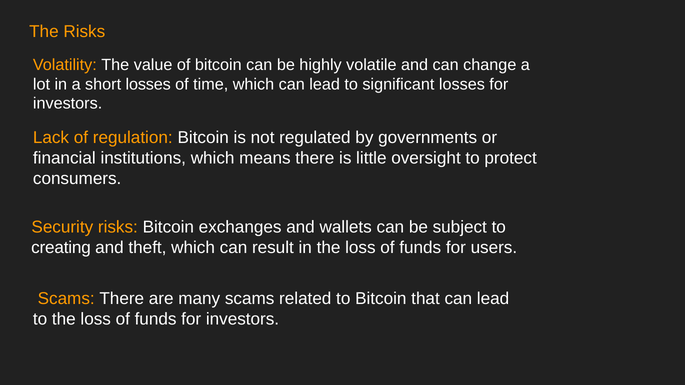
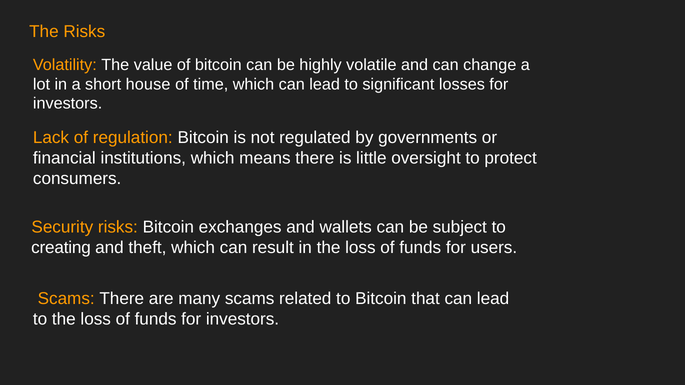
short losses: losses -> house (148, 84)
